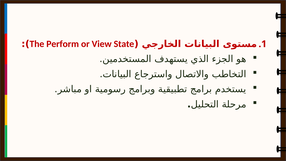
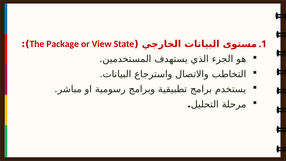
Perform: Perform -> Package (63, 44)
